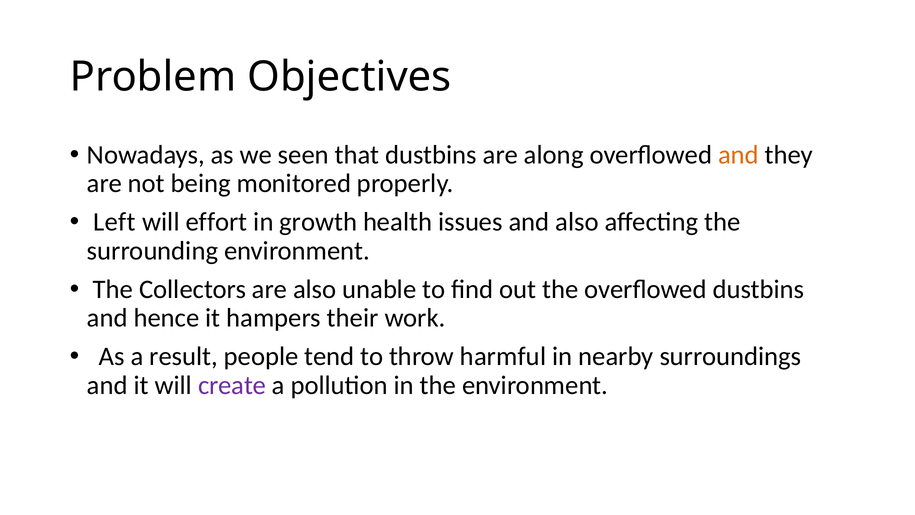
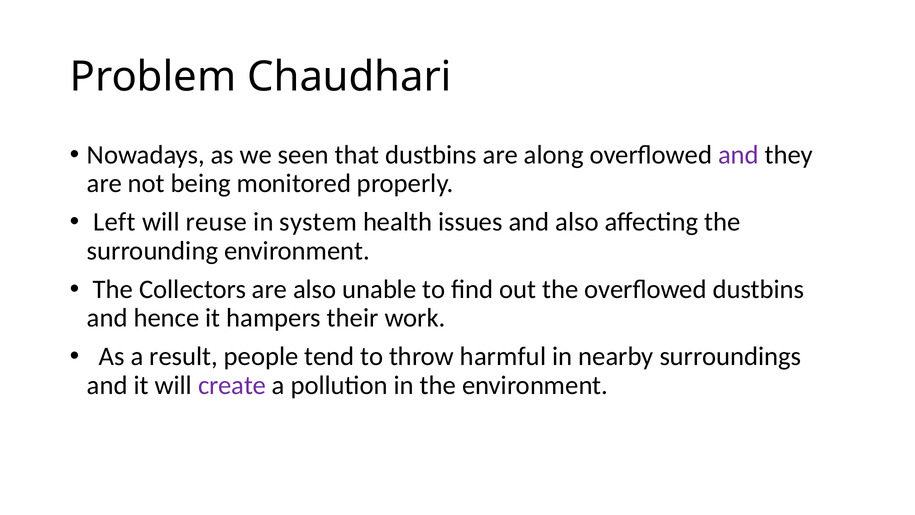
Objectives: Objectives -> Chaudhari (349, 77)
and colour: orange -> purple (738, 155)
effort: effort -> reuse (216, 222)
growth: growth -> system (318, 222)
